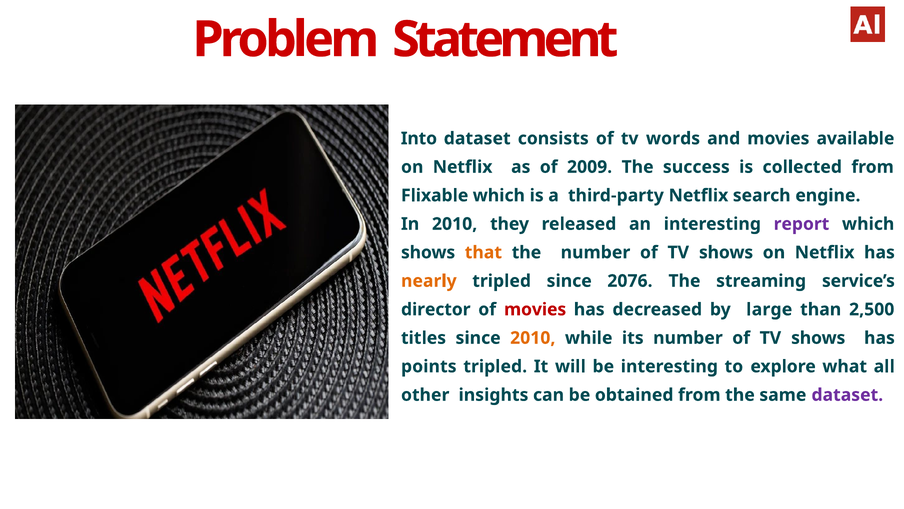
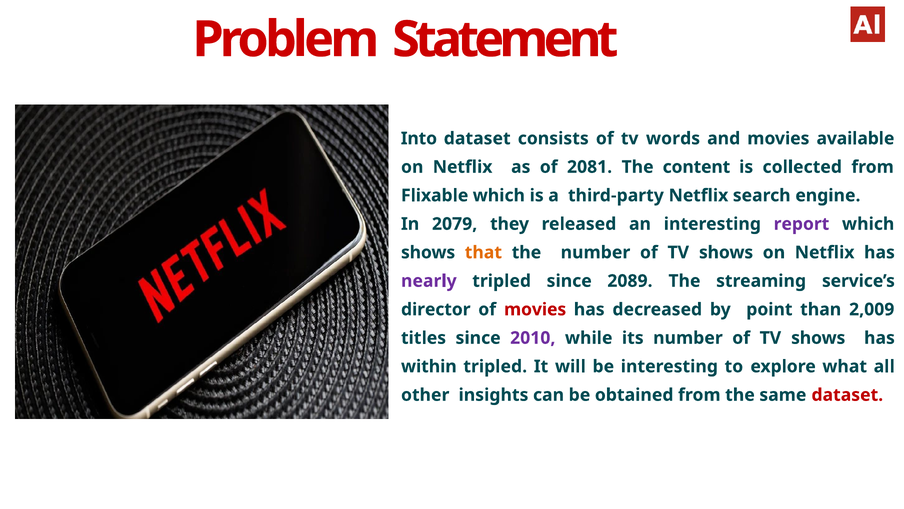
2009: 2009 -> 2081 (590, 167)
success: success -> content (696, 167)
In 2010: 2010 -> 2079 (455, 224)
nearly colour: orange -> purple (429, 281)
2076: 2076 -> 2089 (630, 281)
large: large -> point (769, 309)
2,500: 2,500 -> 2,009 (872, 309)
2010 colour: orange -> purple (533, 338)
points: points -> within (429, 366)
dataset colour: purple -> red (847, 395)
